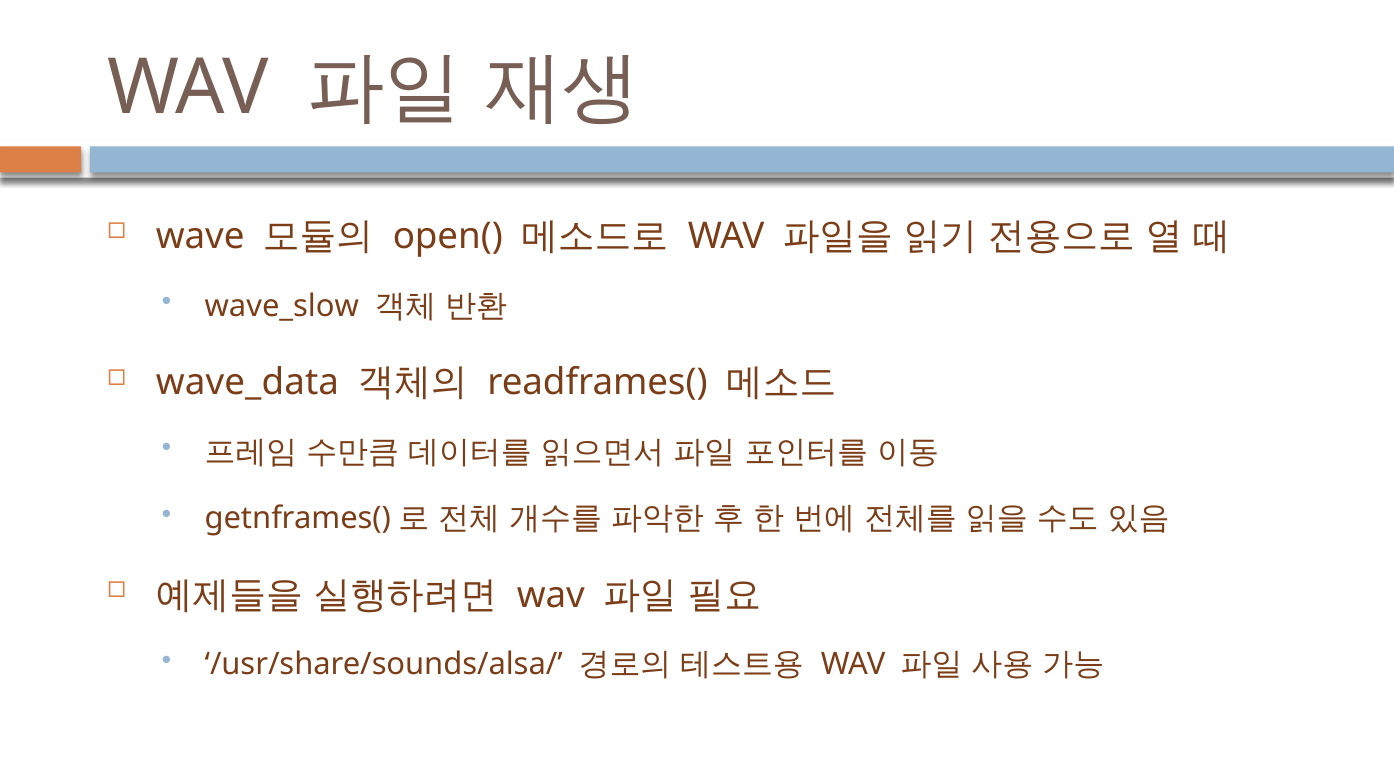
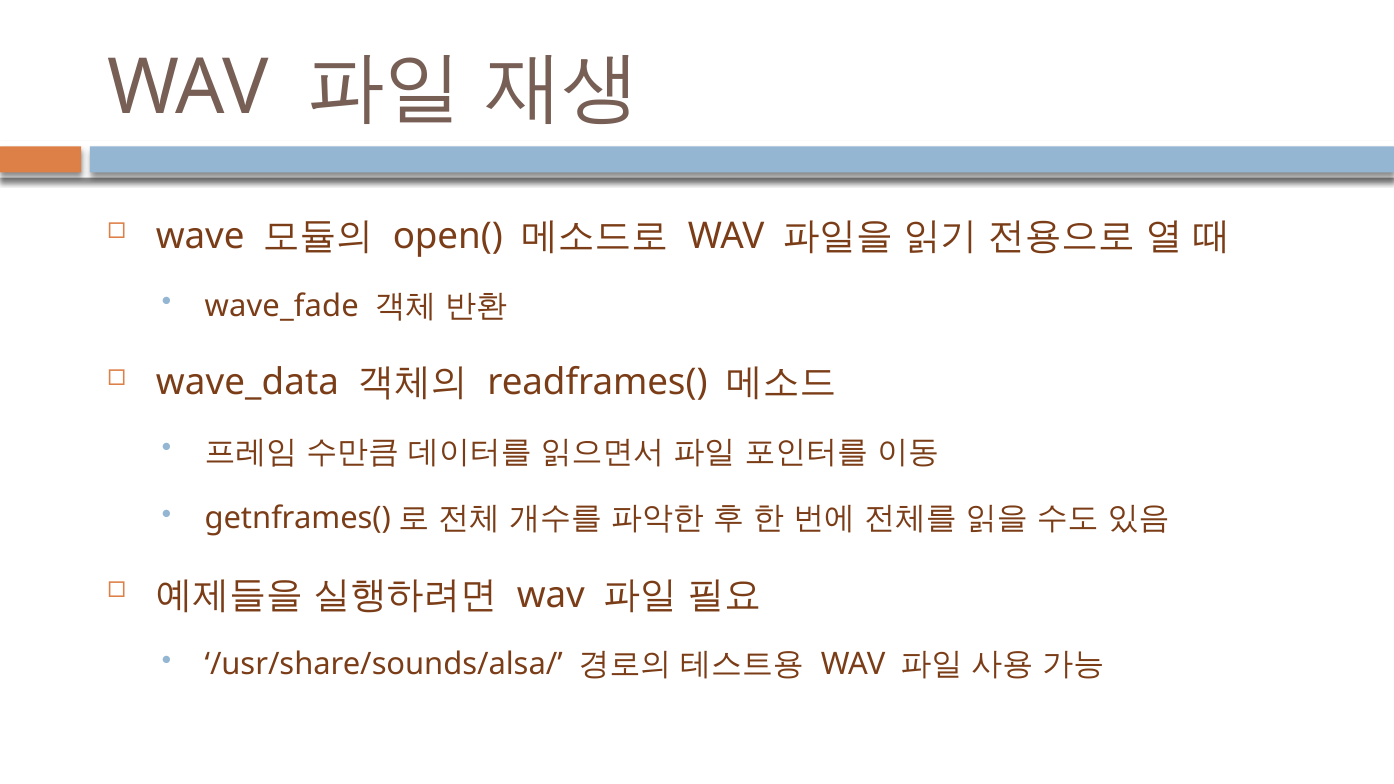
wave_slow: wave_slow -> wave_fade (282, 306)
